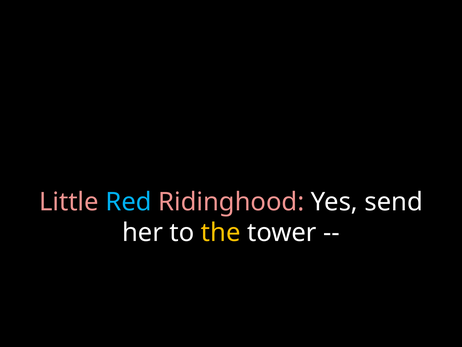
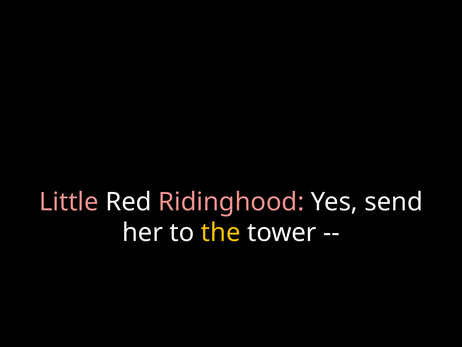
Red colour: light blue -> white (129, 202)
